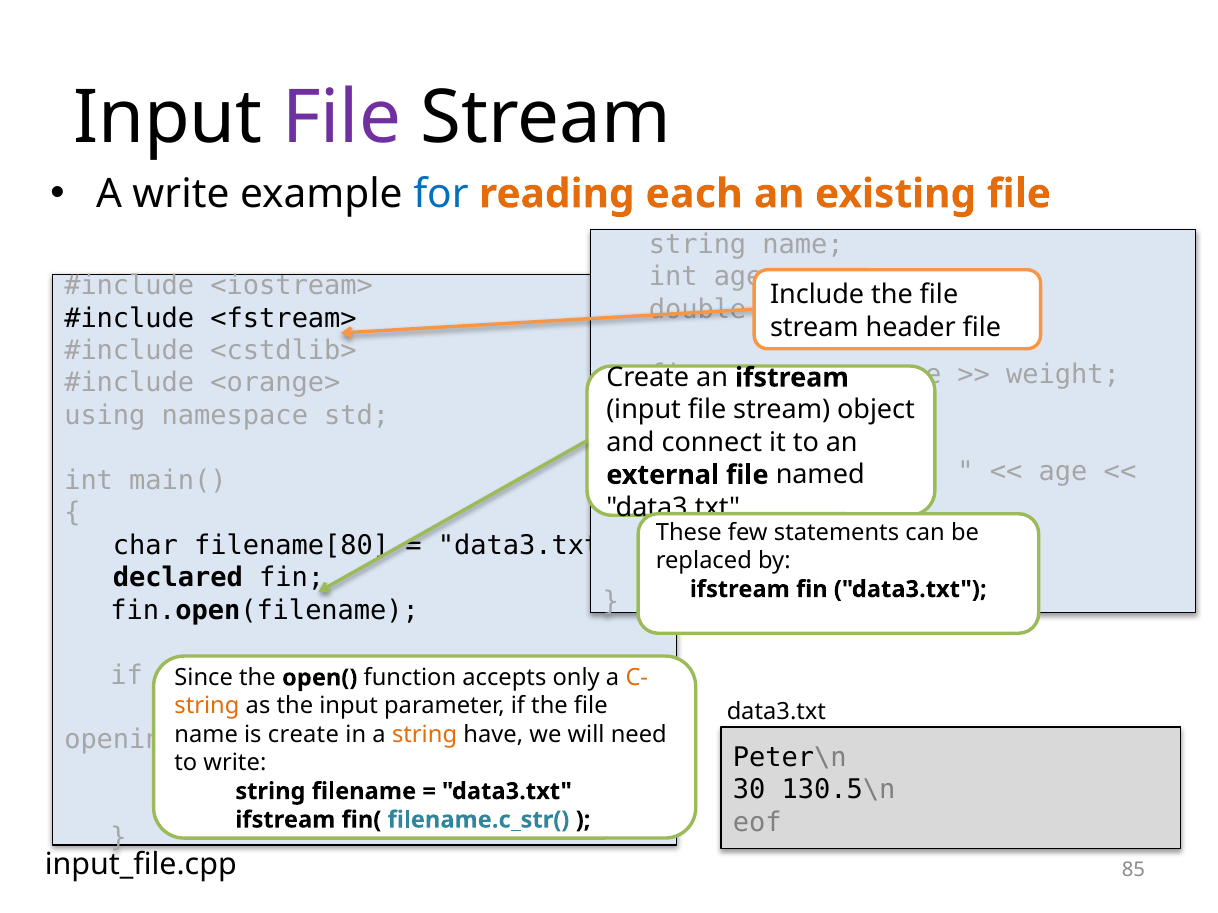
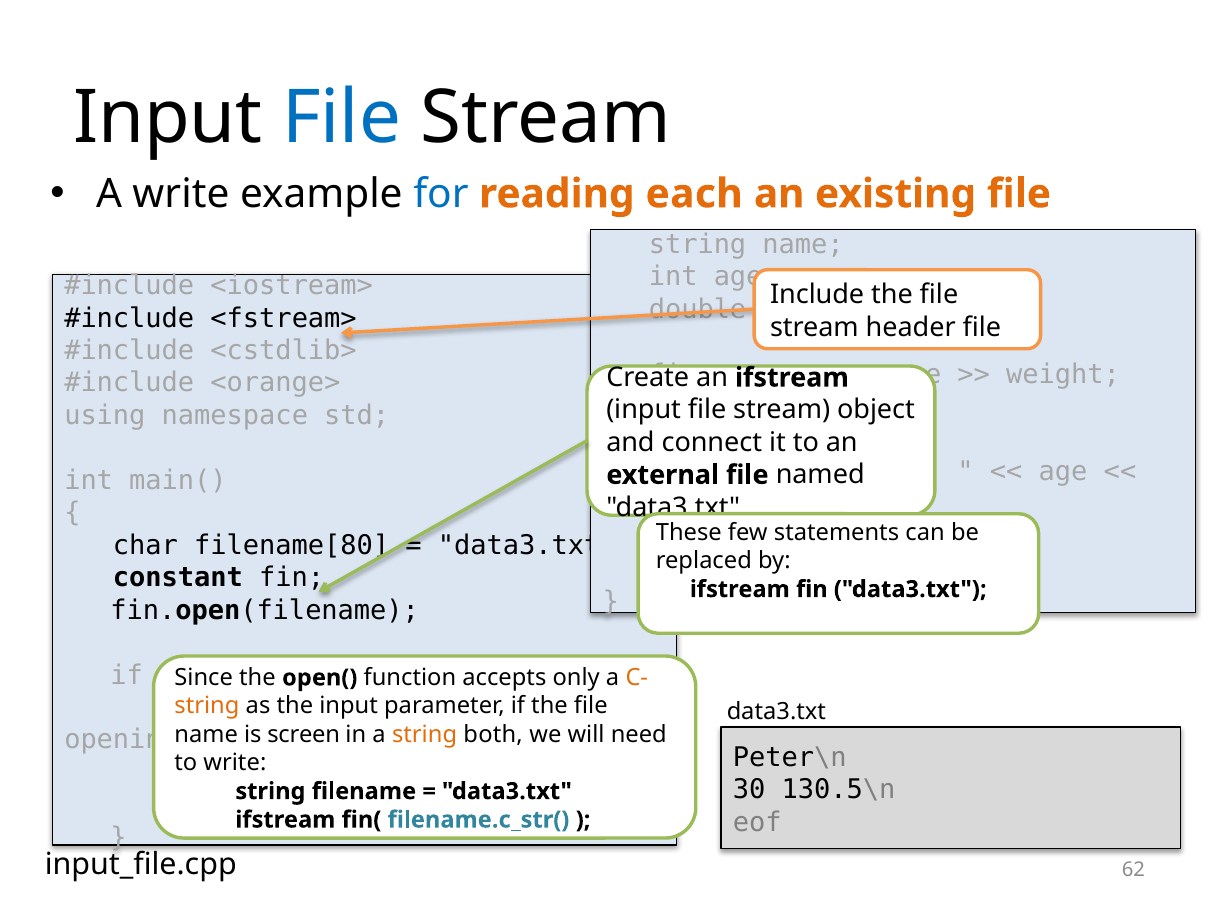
File colour: purple -> blue (342, 118)
declared: declared -> constant (178, 578)
is create: create -> screen (304, 735)
have: have -> both (493, 735)
85: 85 -> 62 (1133, 871)
